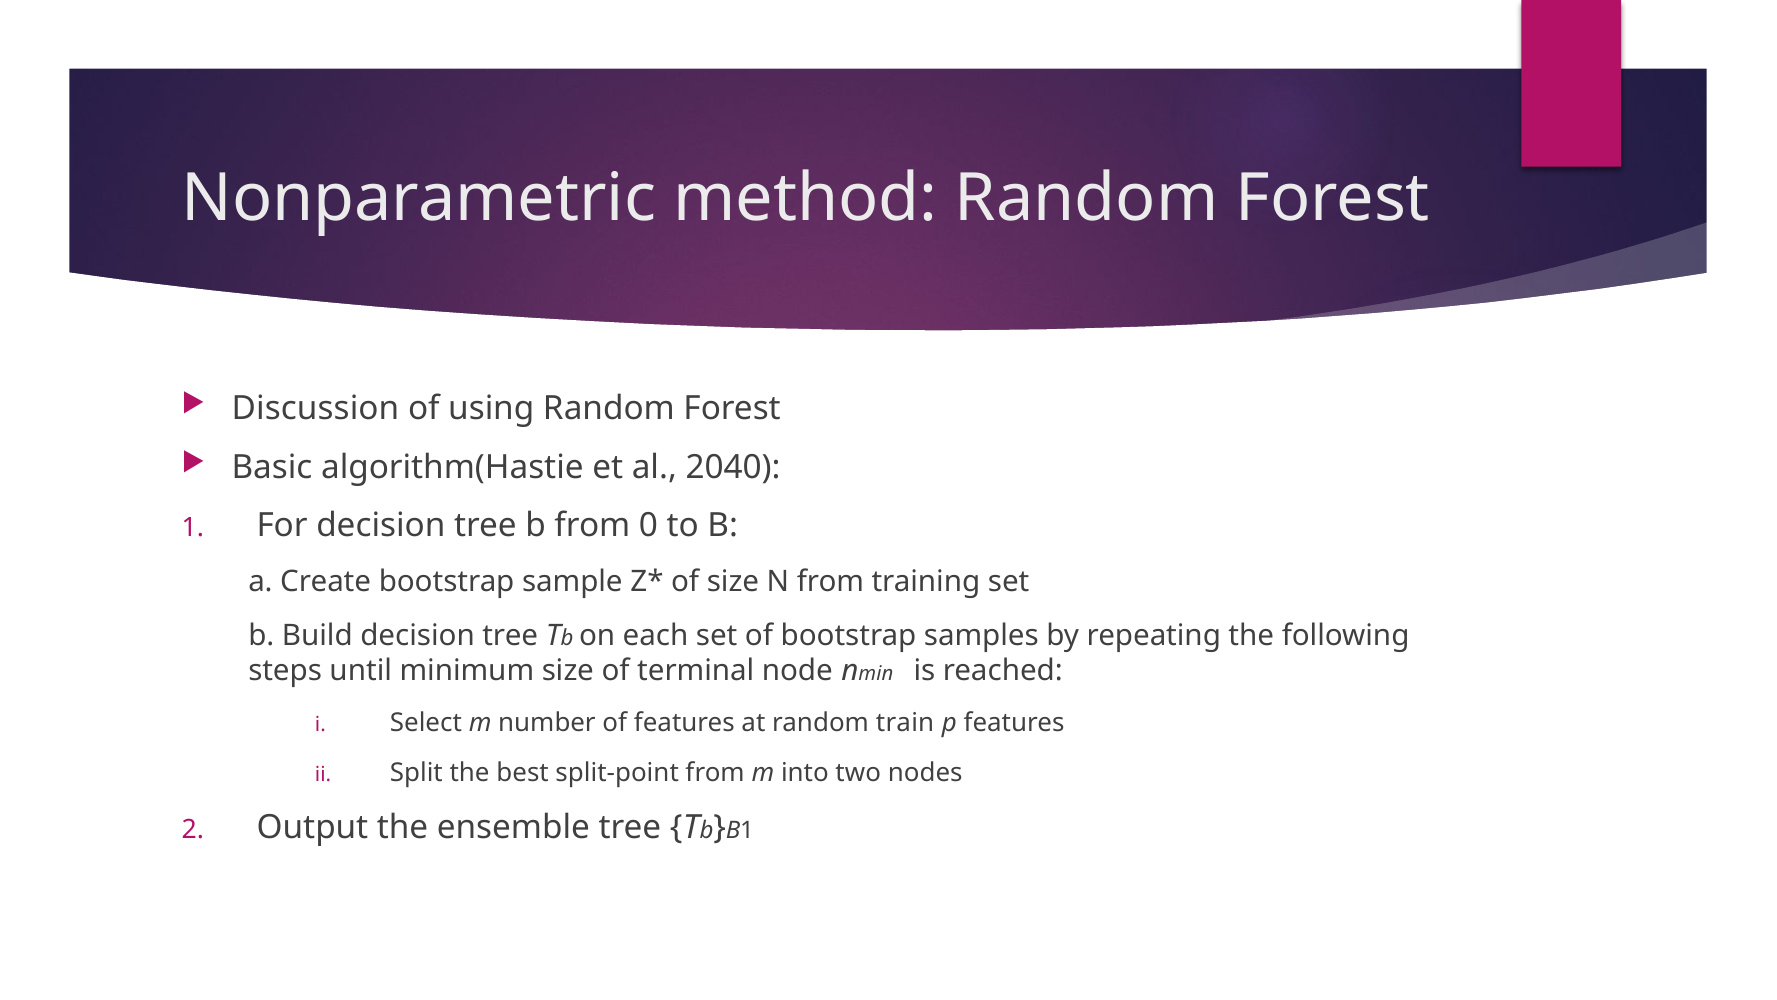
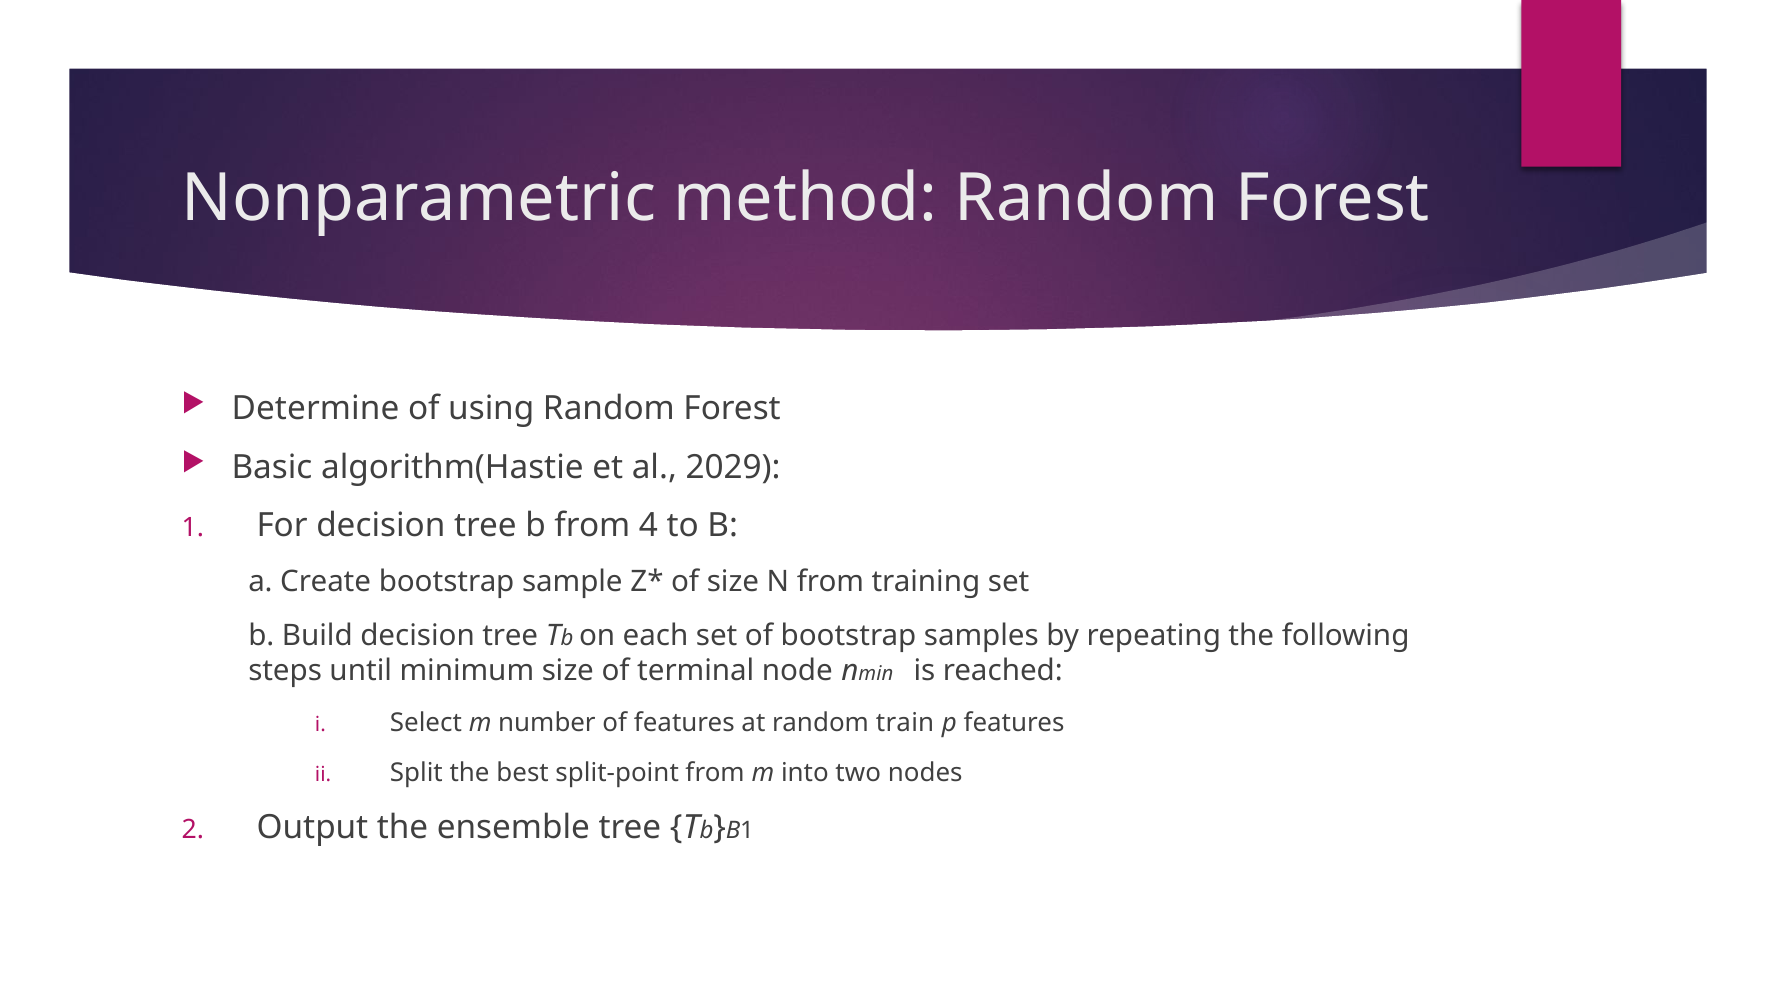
Discussion: Discussion -> Determine (315, 408)
2040: 2040 -> 2029 (733, 467)
0: 0 -> 4 (648, 525)
